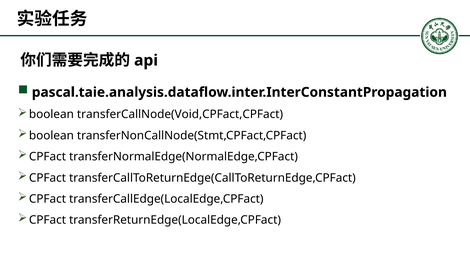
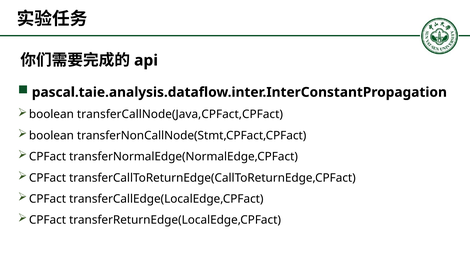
transferCallNode(Void,CPFact,CPFact: transferCallNode(Void,CPFact,CPFact -> transferCallNode(Java,CPFact,CPFact (180, 115)
